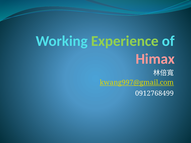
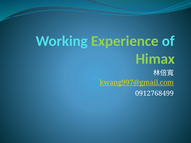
Himax colour: pink -> light green (155, 59)
